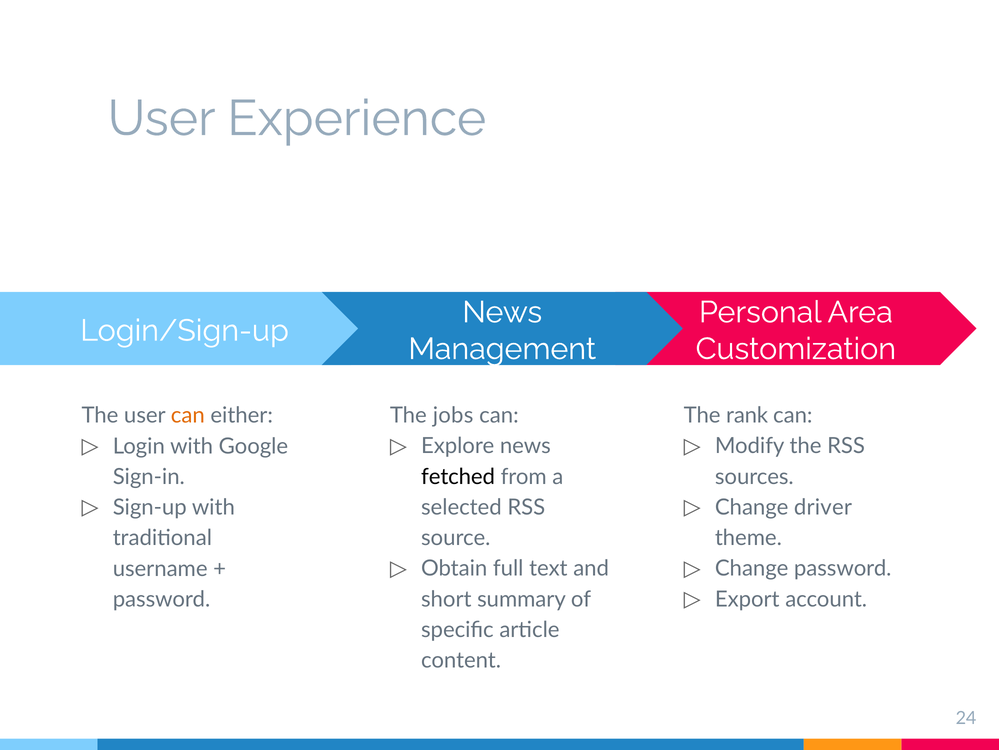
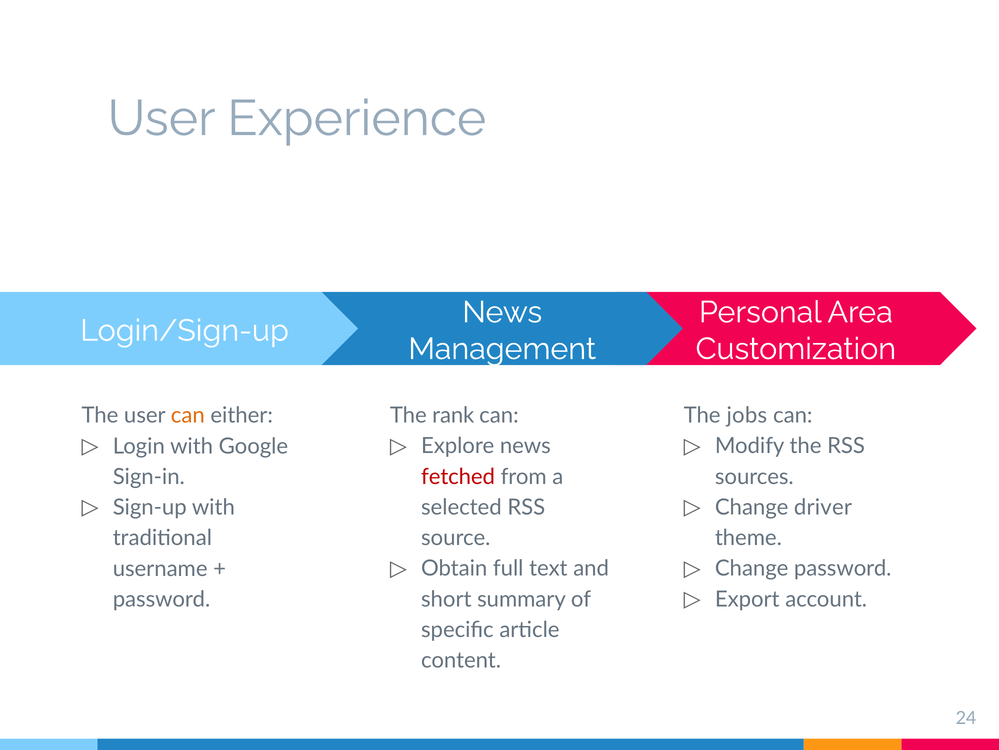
jobs: jobs -> rank (453, 415)
rank: rank -> jobs (747, 415)
fetched colour: black -> red (458, 476)
